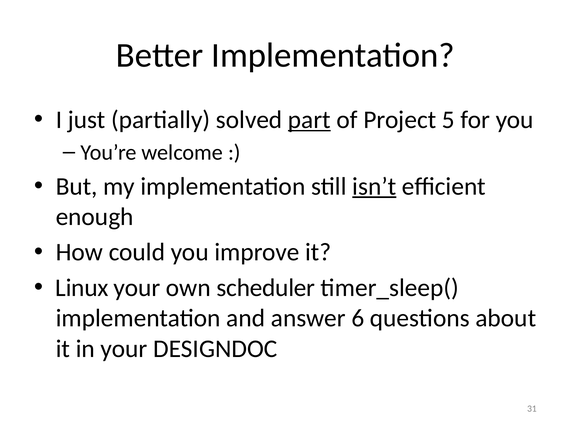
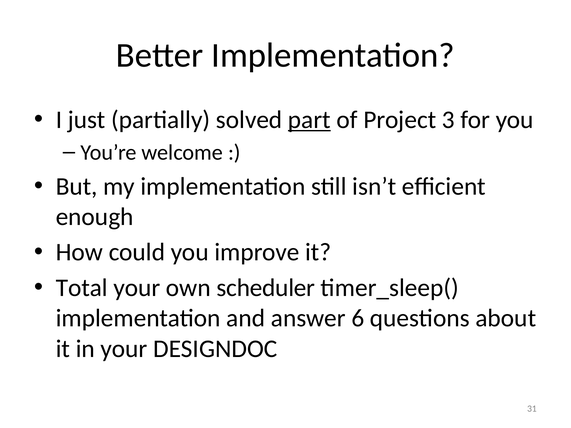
5: 5 -> 3 (448, 120)
isn’t underline: present -> none (374, 186)
Linux: Linux -> Total (82, 288)
